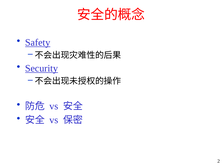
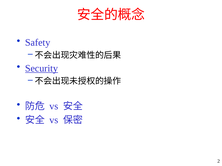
Safety underline: present -> none (38, 43)
